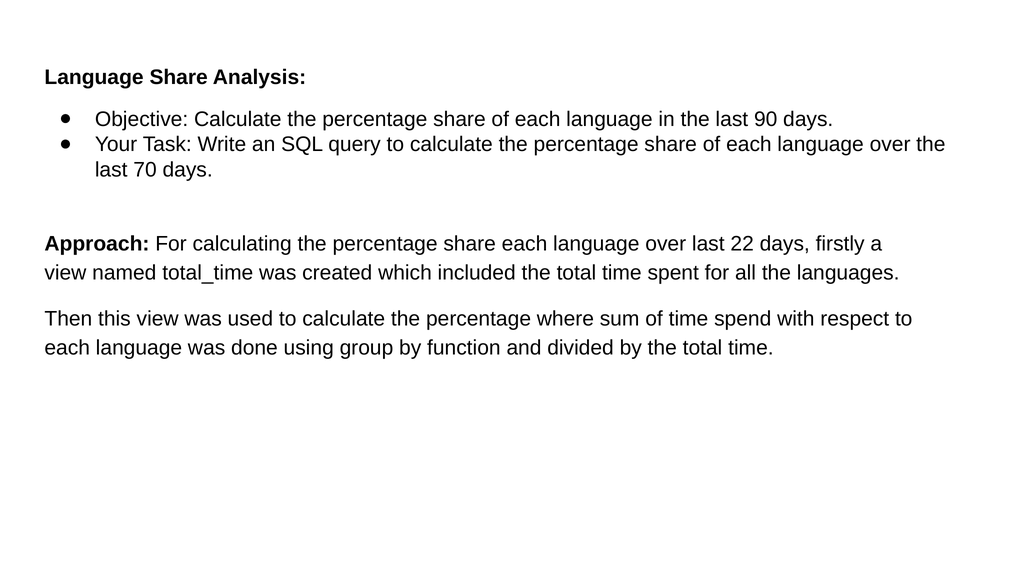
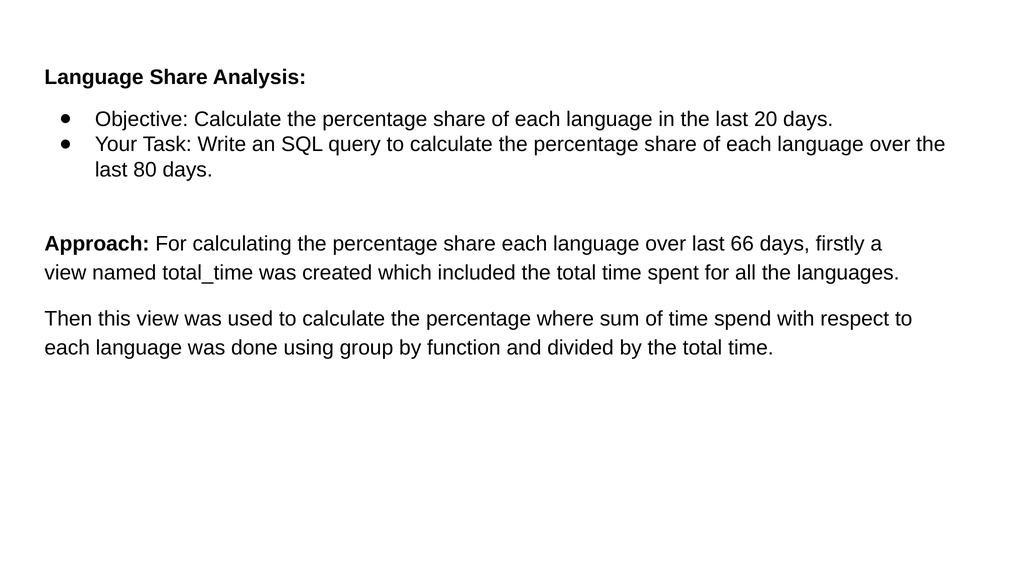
90: 90 -> 20 (766, 119)
70: 70 -> 80 (145, 170)
22: 22 -> 66 (742, 244)
